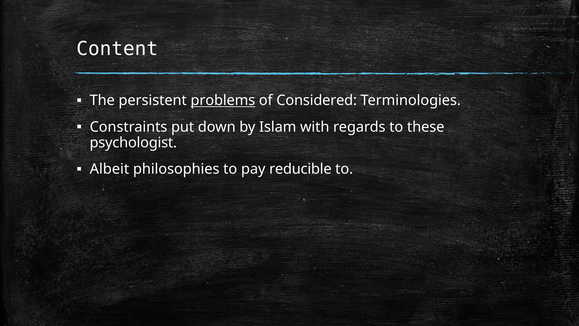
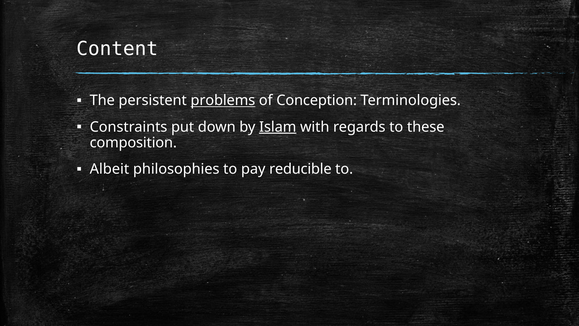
Considered: Considered -> Conception (317, 100)
Islam underline: none -> present (278, 127)
psychologist: psychologist -> composition (133, 143)
